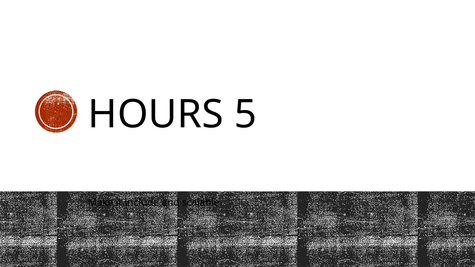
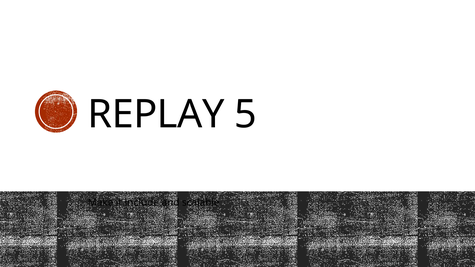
HOURS: HOURS -> REPLAY (156, 115)
